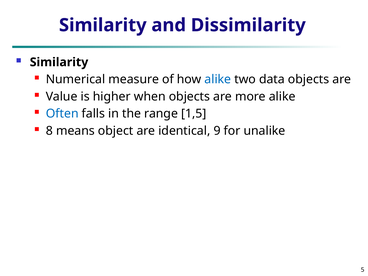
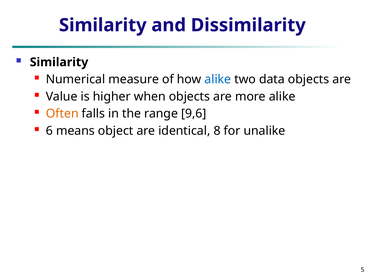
Often colour: blue -> orange (62, 114)
1,5: 1,5 -> 9,6 (194, 114)
8: 8 -> 6 (49, 131)
9: 9 -> 8 (217, 131)
